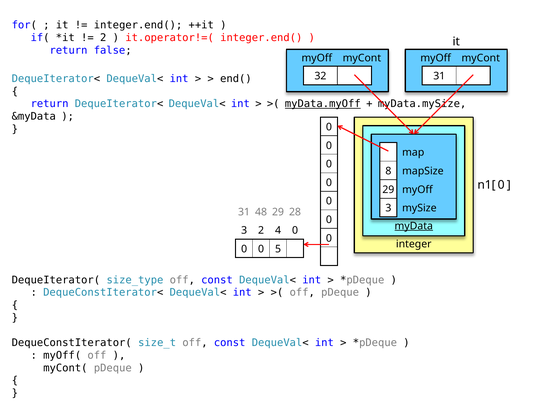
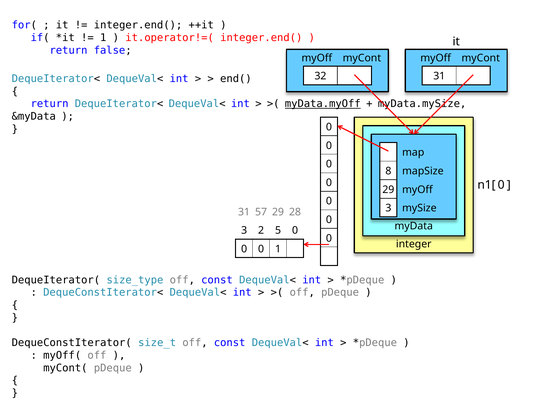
2: 2 -> 1 (103, 38)
48: 48 -> 57 (261, 212)
myData underline: present -> none (414, 226)
4: 4 -> 5 (278, 231)
0 5: 5 -> 1 (278, 249)
